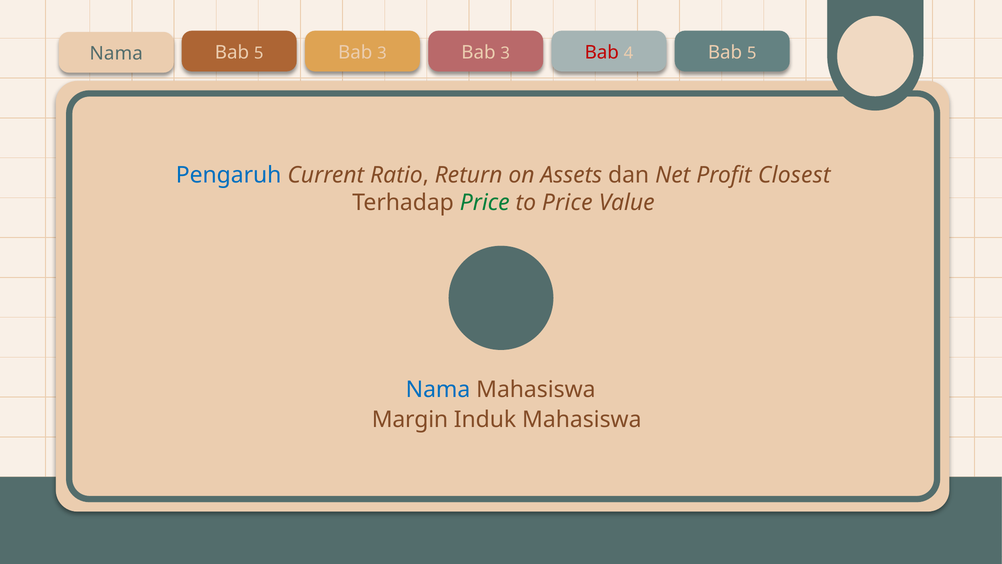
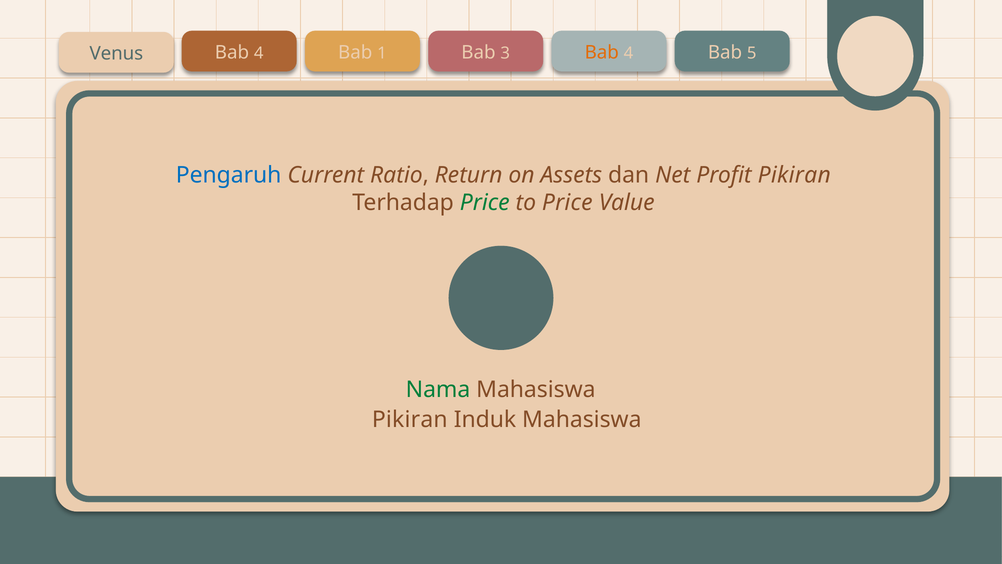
Nama: Nama -> Venus (116, 54)
5: 5 -> 4 (259, 53)
3: 3 -> 1 (382, 53)
Bab colour: red -> orange (602, 52)
Profit Closest: Closest -> Pikiran (794, 175)
Nama colour: blue -> green (438, 389)
Margin: Margin -> Pikiran (410, 419)
